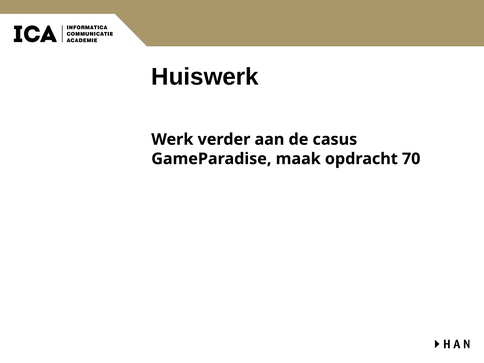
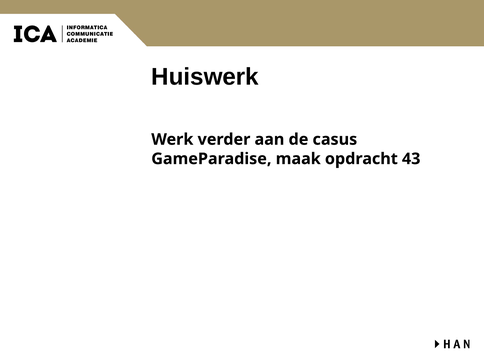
70: 70 -> 43 (411, 159)
